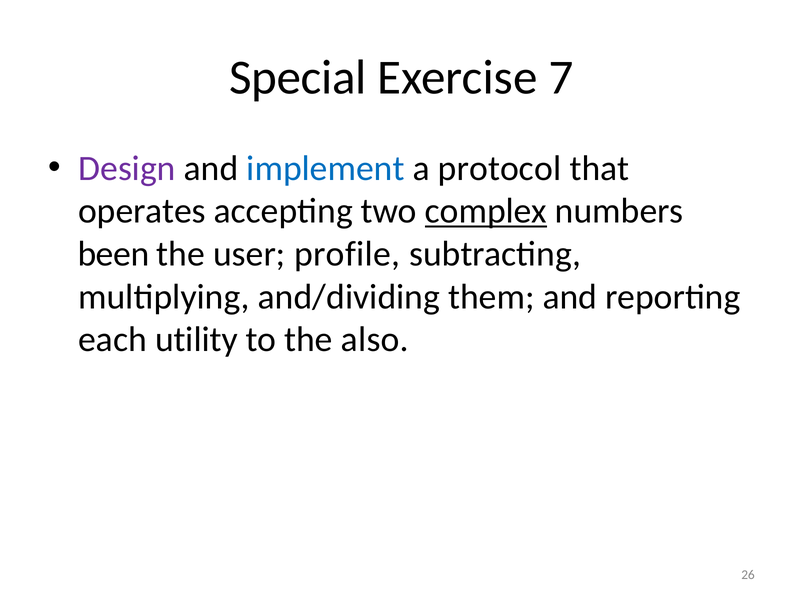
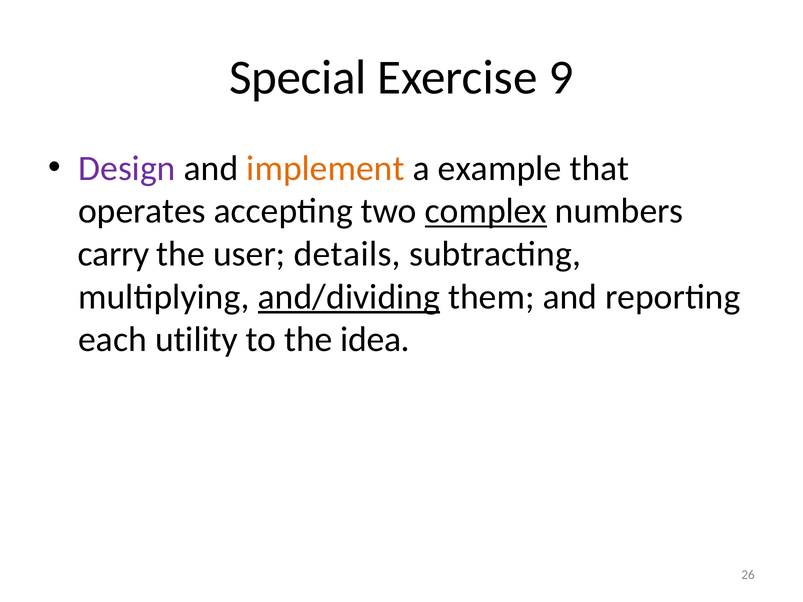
7: 7 -> 9 (561, 78)
implement colour: blue -> orange (325, 168)
protocol: protocol -> example (500, 168)
been: been -> carry (114, 254)
profile: profile -> details (347, 254)
and/dividing underline: none -> present (349, 297)
also: also -> idea (375, 340)
